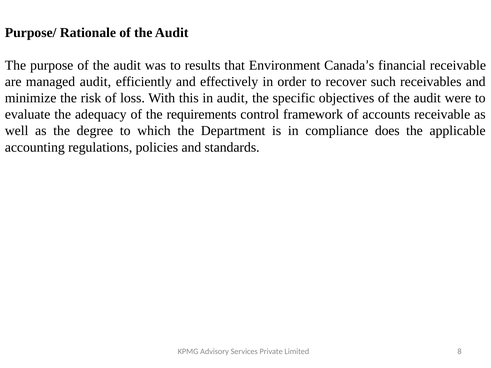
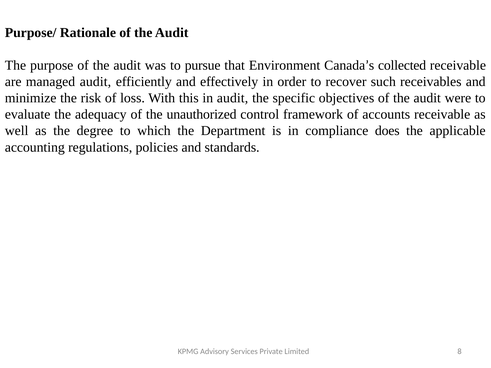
results: results -> pursue (203, 65)
financial: financial -> collected (402, 65)
requirements: requirements -> unauthorized (202, 115)
